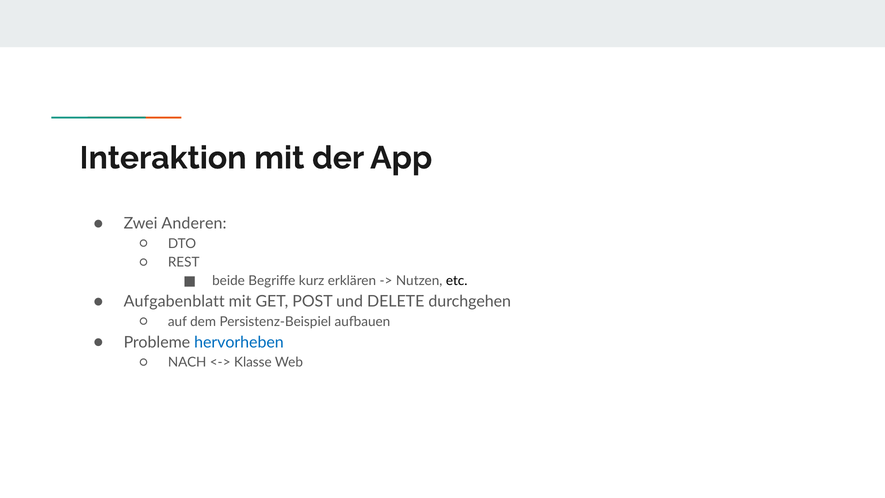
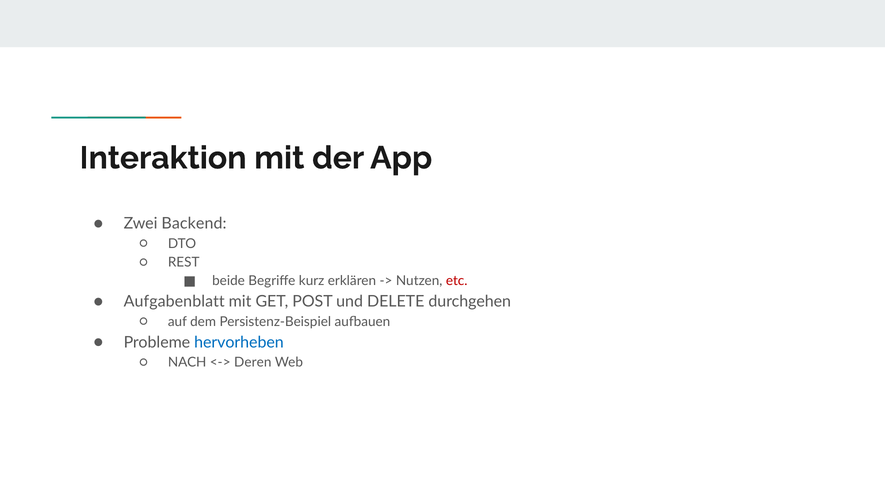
Anderen: Anderen -> Backend (194, 224)
etc colour: black -> red (457, 281)
Klasse: Klasse -> Deren (253, 362)
